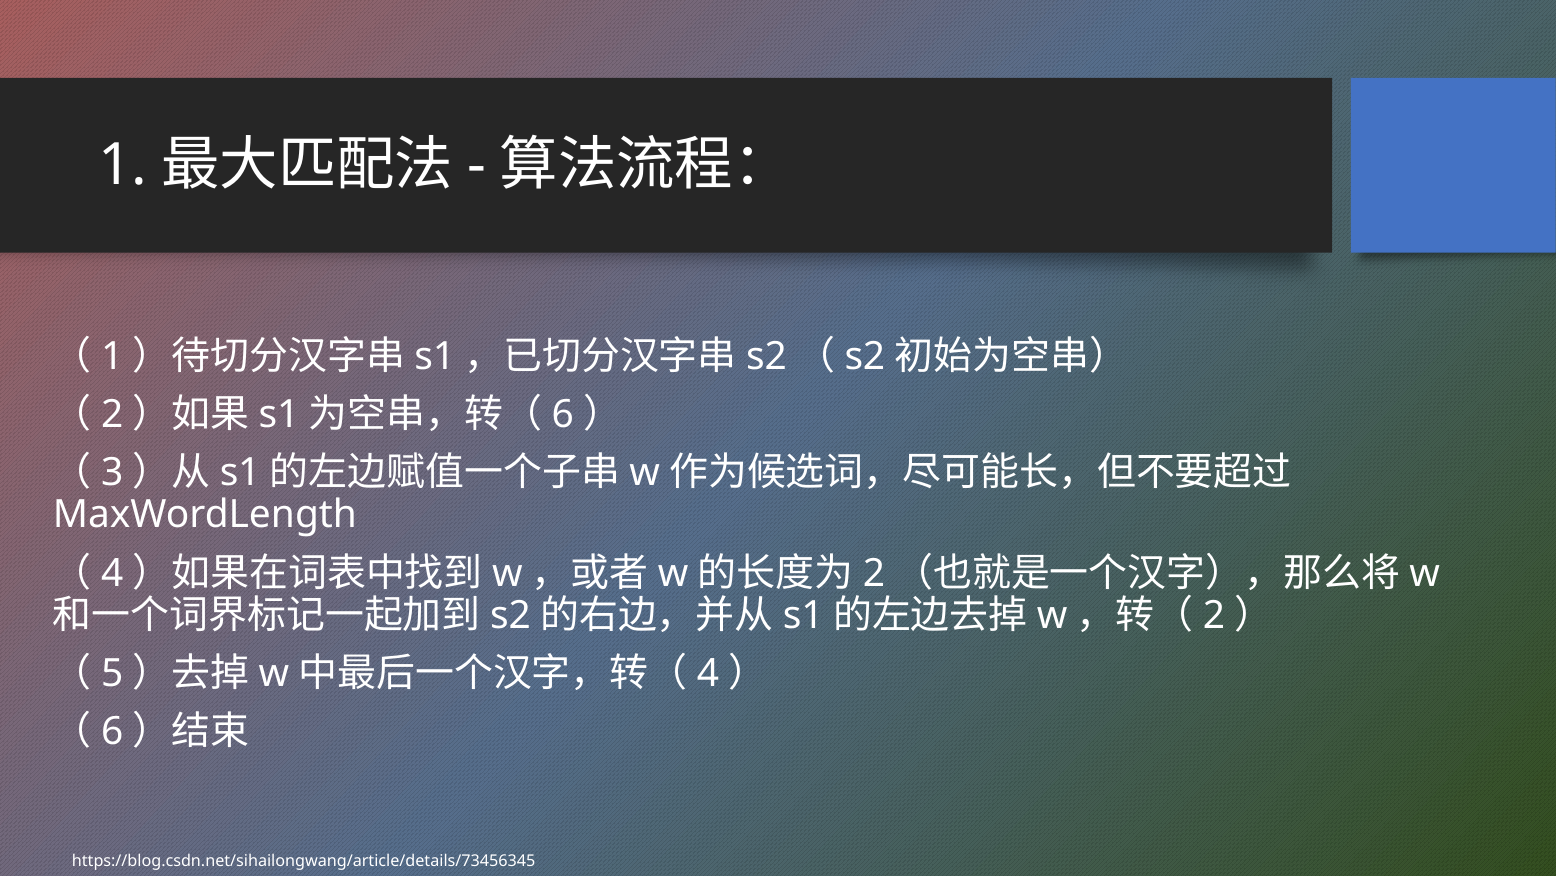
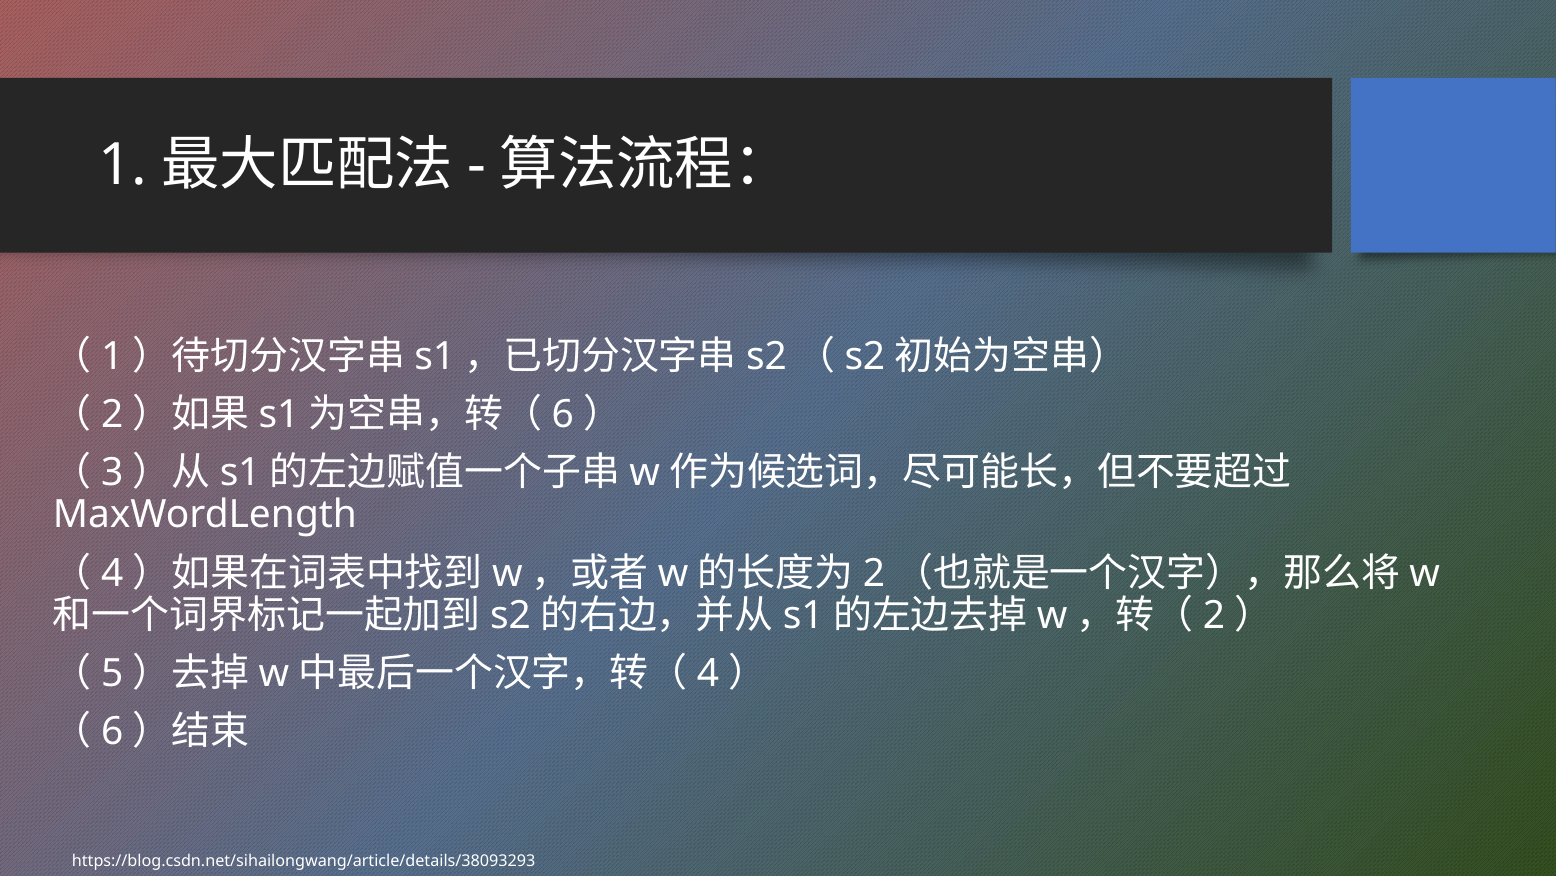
https://blog.csdn.net/sihailongwang/article/details/73456345: https://blog.csdn.net/sihailongwang/article/details/73456345 -> https://blog.csdn.net/sihailongwang/article/details/38093293 (304, 860)
